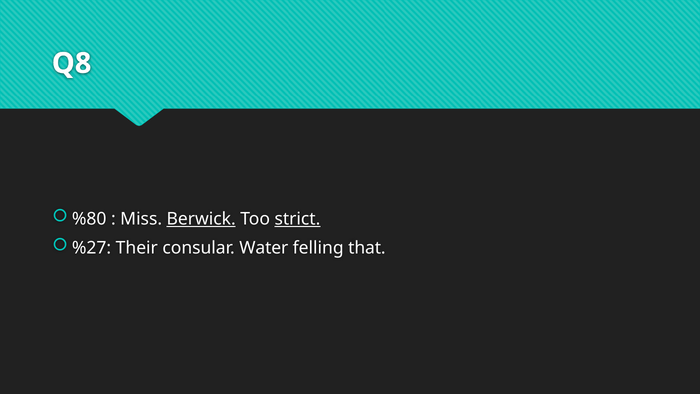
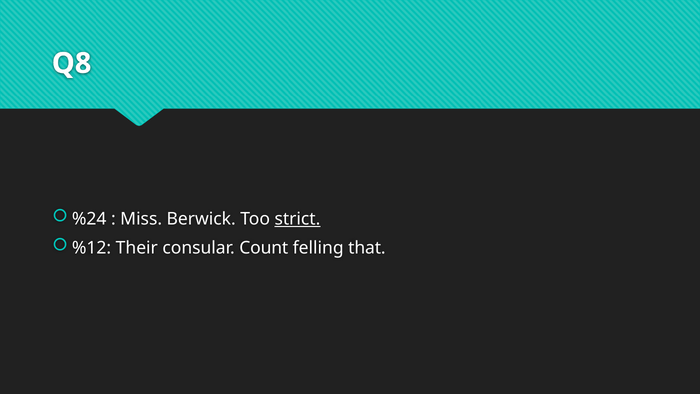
%80: %80 -> %24 (89, 219)
Berwick underline: present -> none (201, 219)
%27: %27 -> %12 (92, 248)
Water: Water -> Count (264, 248)
